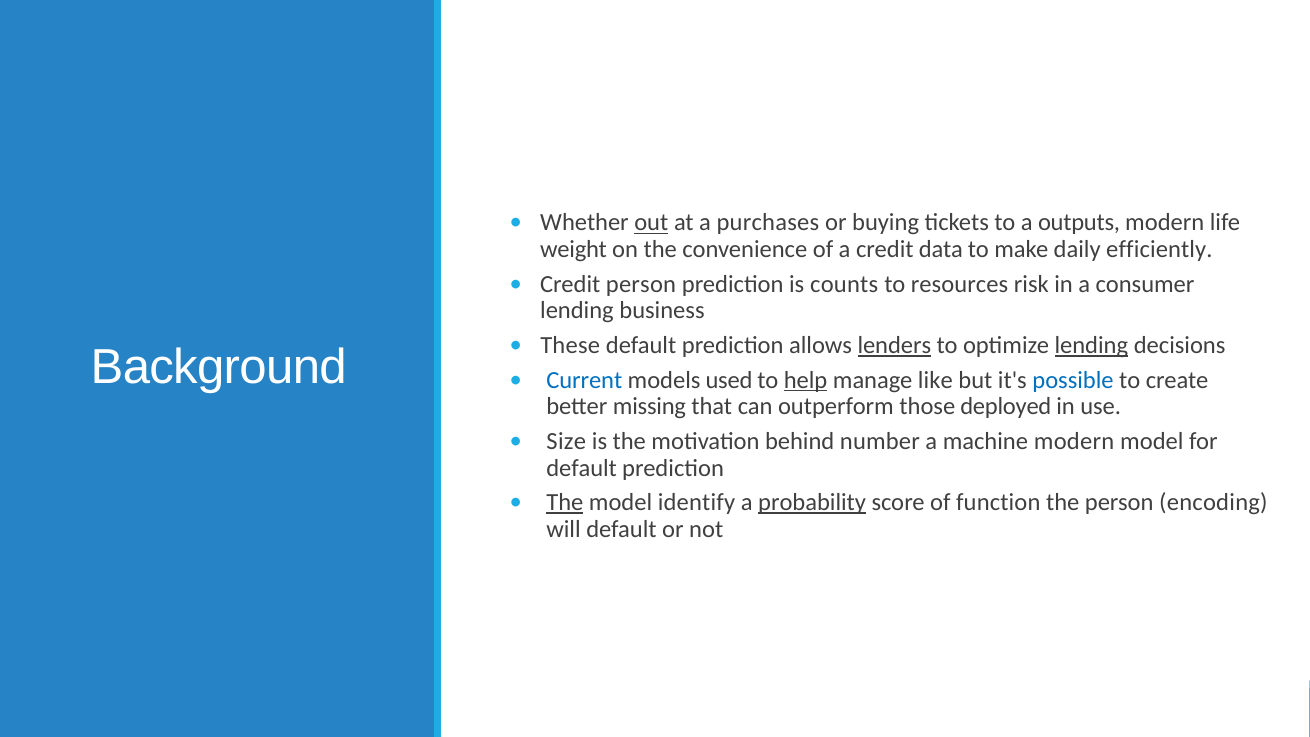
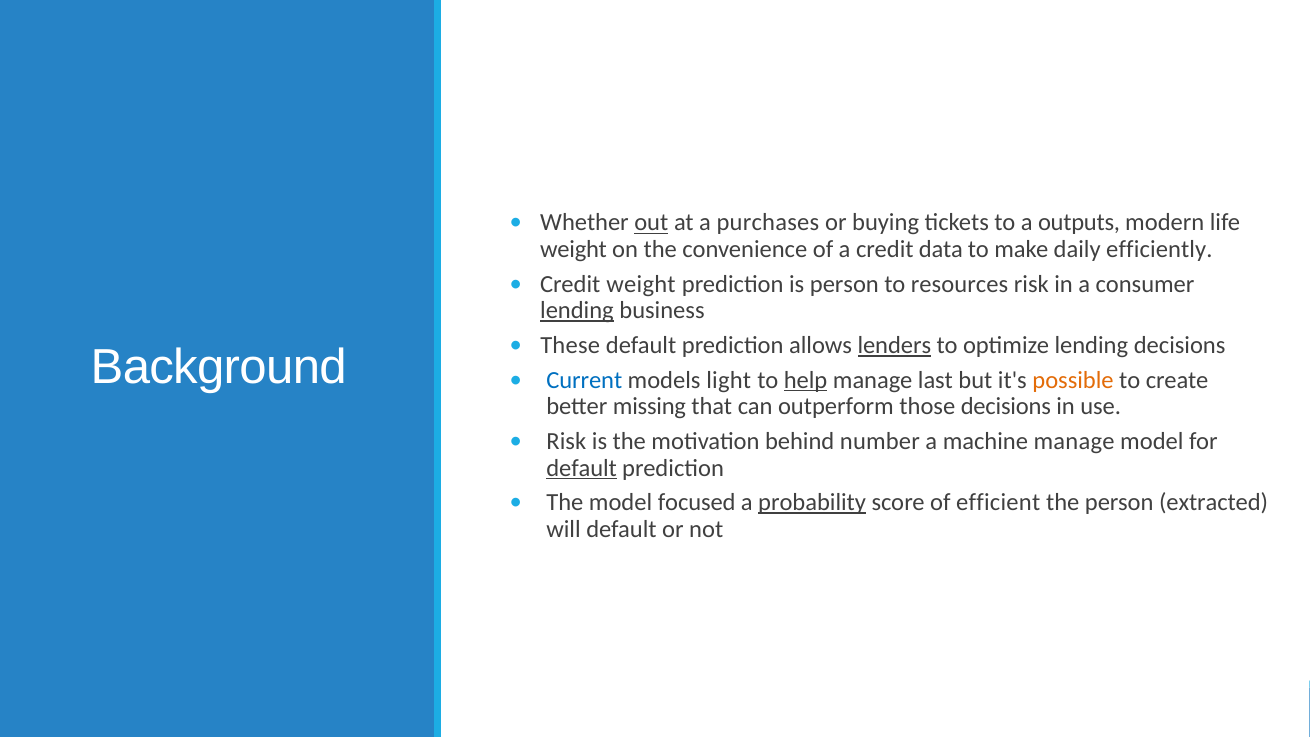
Credit person: person -> weight (641, 284)
is counts: counts -> person (844, 284)
lending underline: none -> present (577, 311)
lending underline: present -> none (1091, 345)
used: used -> light (729, 380)
like: like -> last (935, 380)
possible colour: blue -> orange (1073, 380)
those deployed: deployed -> decisions (1006, 407)
Size: Size -> Risk (566, 441)
machine modern: modern -> manage (1074, 441)
default underline: none -> present (582, 468)
The underline: present -> none (565, 503)
identify: identify -> focused (697, 503)
function: function -> efficient (998, 503)
encoding: encoding -> extracted (1214, 503)
